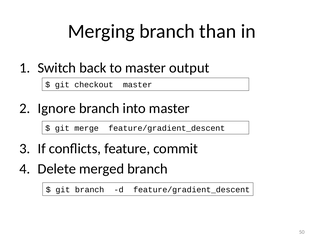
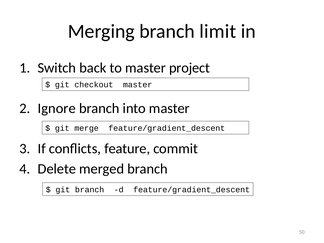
than: than -> limit (218, 31)
output: output -> project (189, 68)
